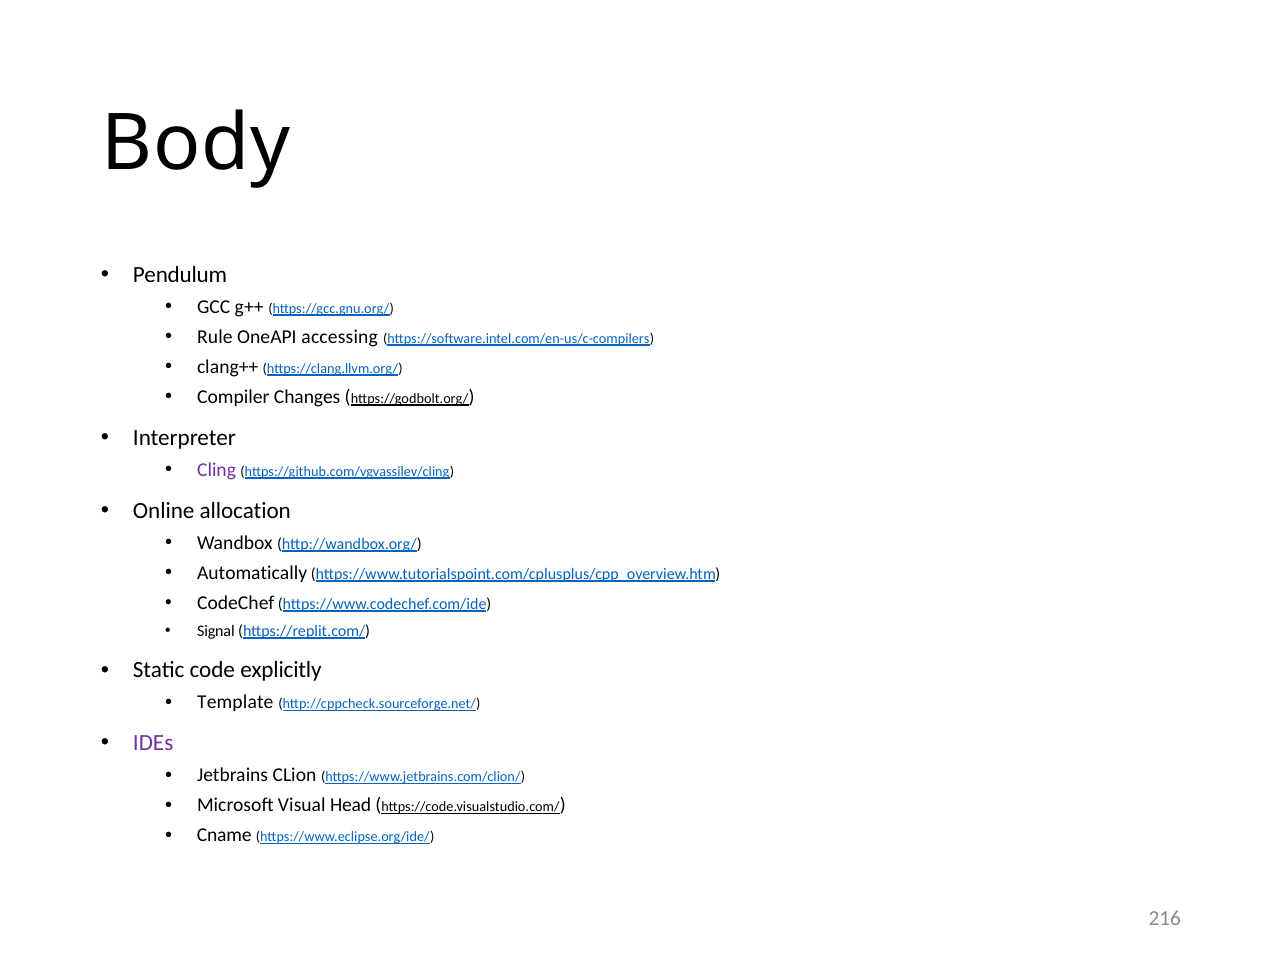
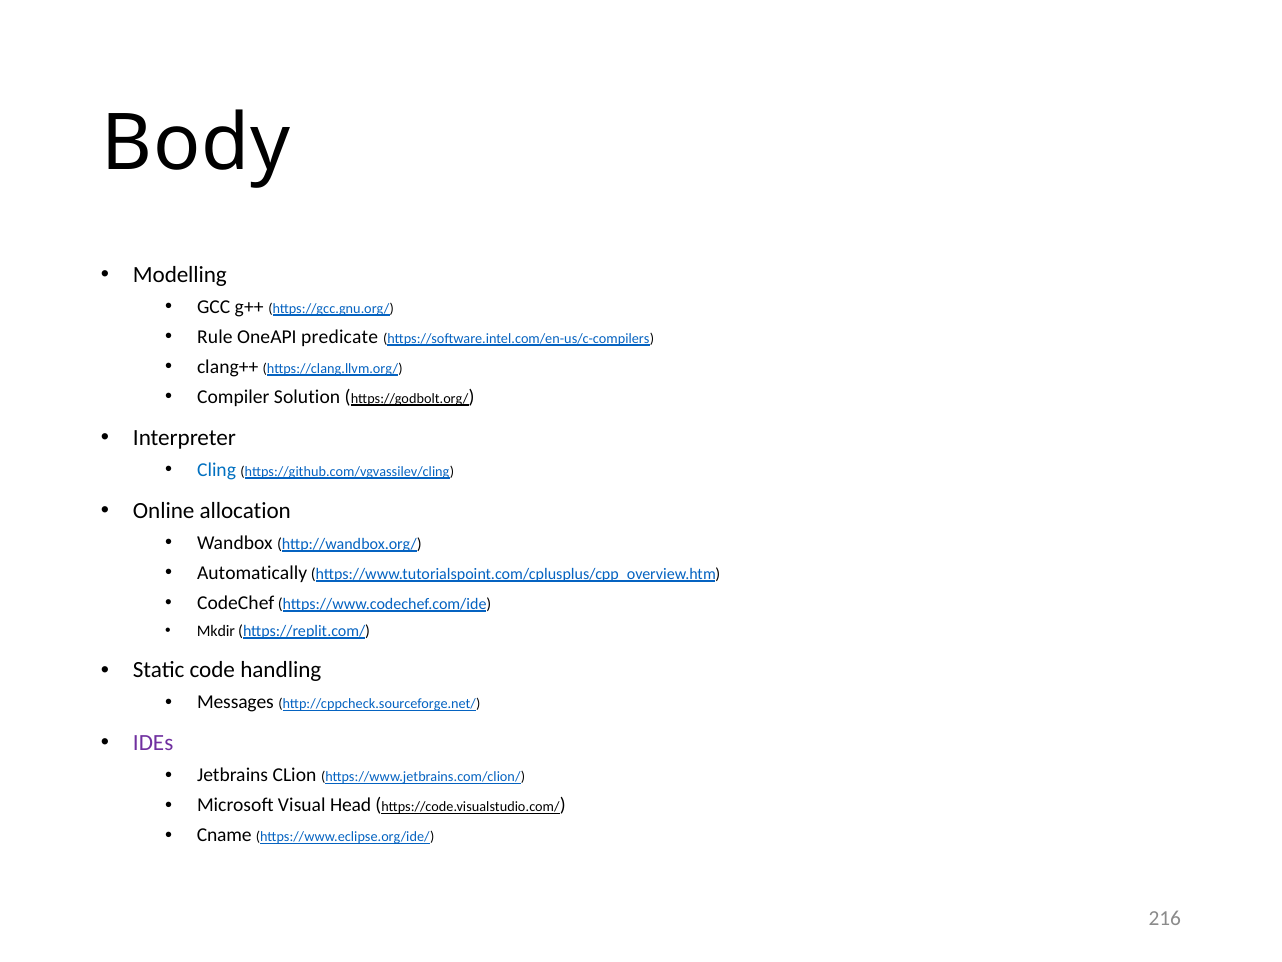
Pendulum: Pendulum -> Modelling (180, 275)
accessing: accessing -> predicate (340, 337)
Changes: Changes -> Solution (307, 397)
Cling colour: purple -> blue (217, 470)
Signal: Signal -> Mkdir (216, 631)
explicitly: explicitly -> handling (281, 670)
Template: Template -> Messages (235, 702)
